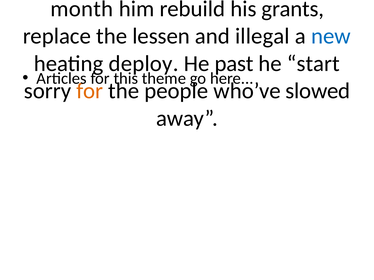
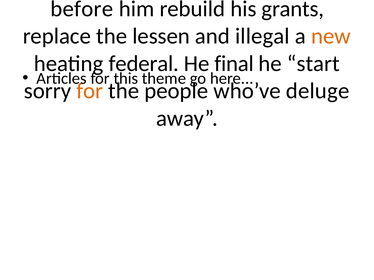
month: month -> before (82, 9)
new colour: blue -> orange (331, 36)
deploy: deploy -> federal (144, 64)
past: past -> final (234, 64)
slowed: slowed -> deluge (318, 91)
